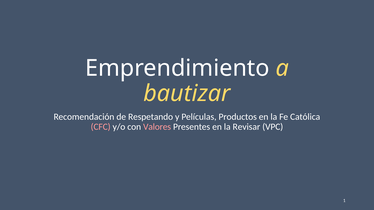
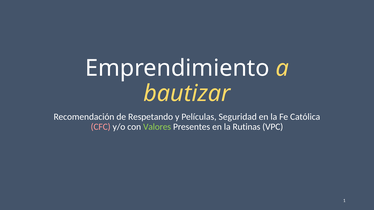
Productos: Productos -> Seguridad (238, 117)
Valores colour: pink -> light green (157, 127)
Revisar: Revisar -> Rutinas (247, 127)
